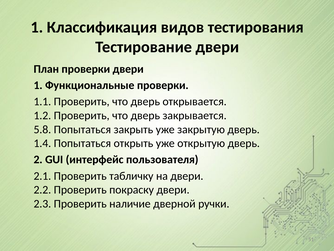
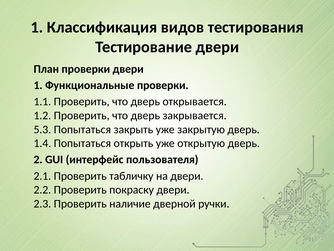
5.8: 5.8 -> 5.3 (42, 129)
